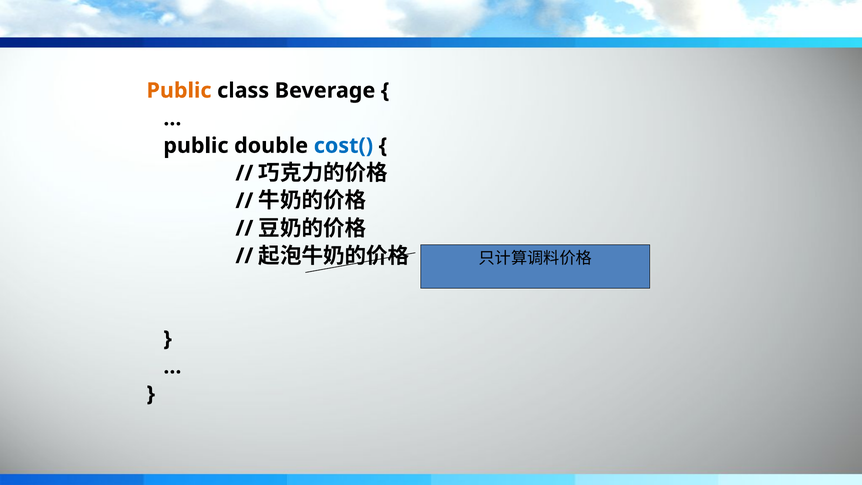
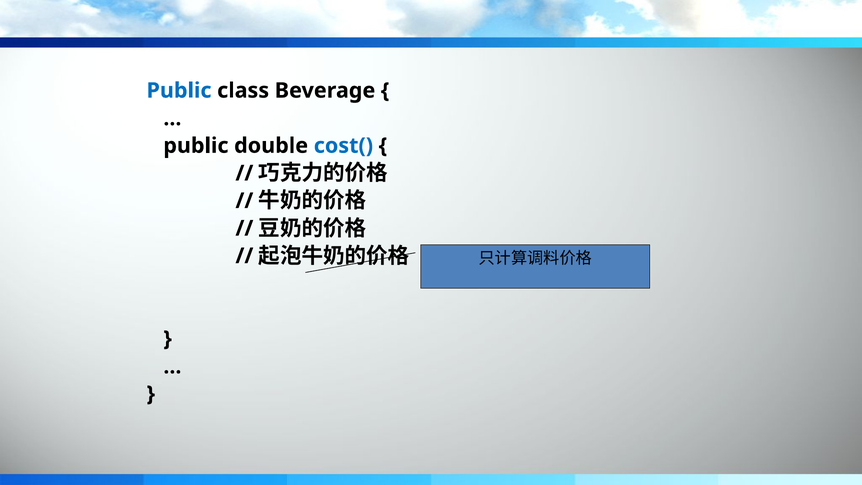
Public colour: orange -> blue (179, 91)
